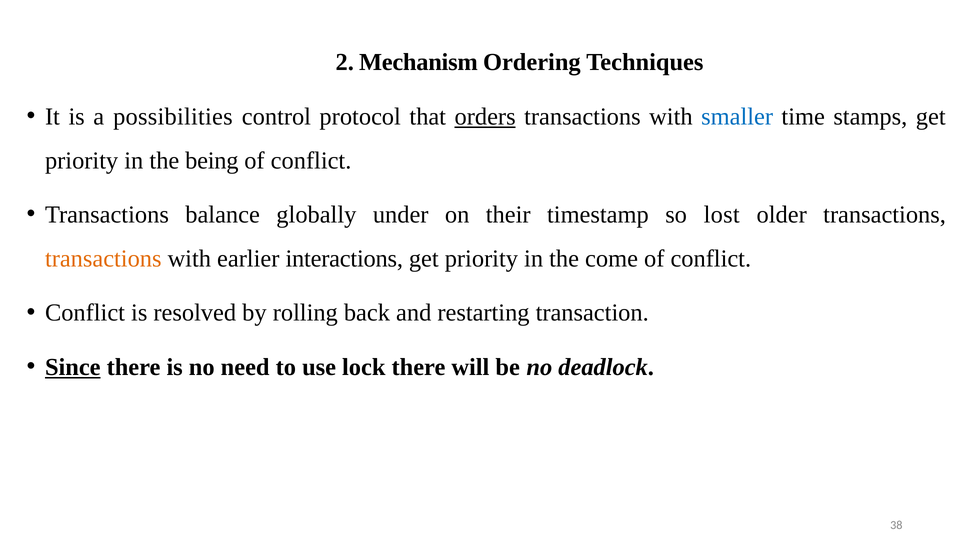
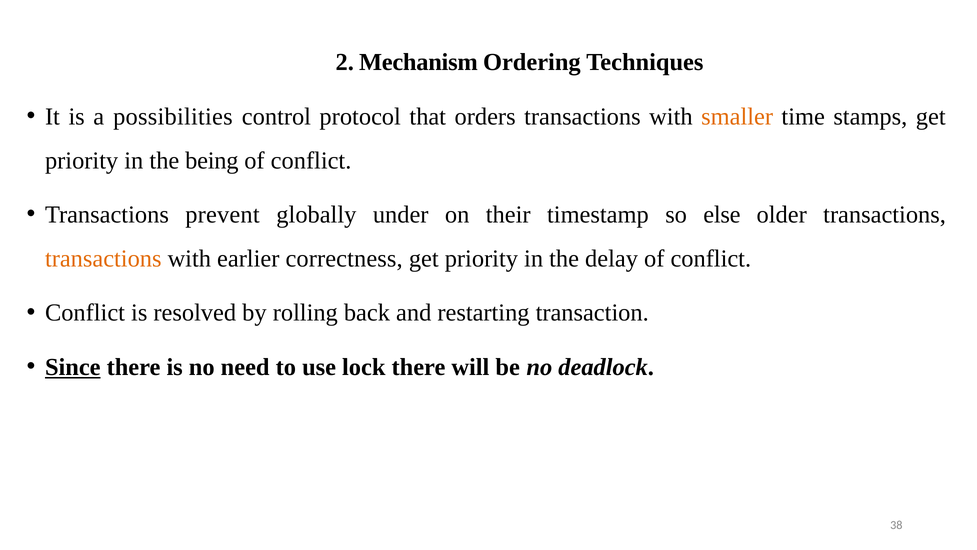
orders underline: present -> none (485, 116)
smaller colour: blue -> orange (737, 116)
balance: balance -> prevent (222, 215)
lost: lost -> else (722, 215)
interactions: interactions -> correctness (344, 258)
come: come -> delay (612, 258)
